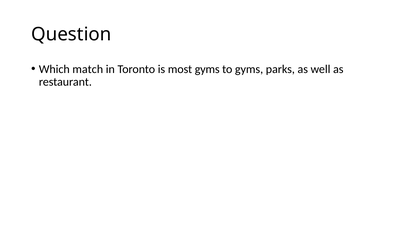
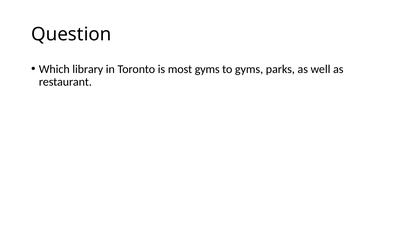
match: match -> library (88, 69)
